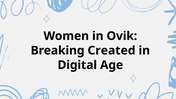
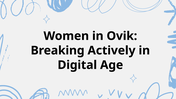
Created: Created -> Actively (112, 50)
